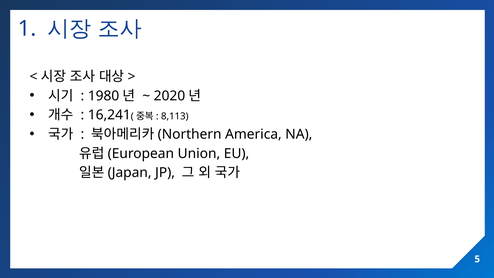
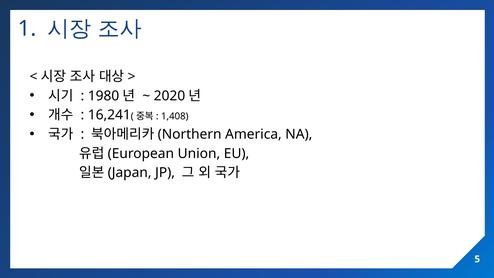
8,113: 8,113 -> 1,408 (175, 116)
